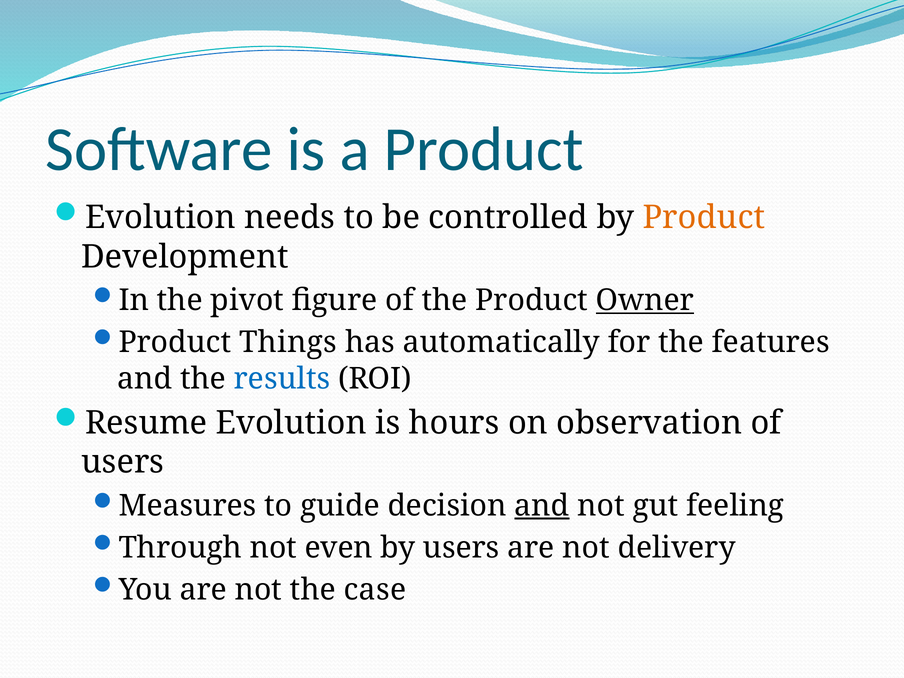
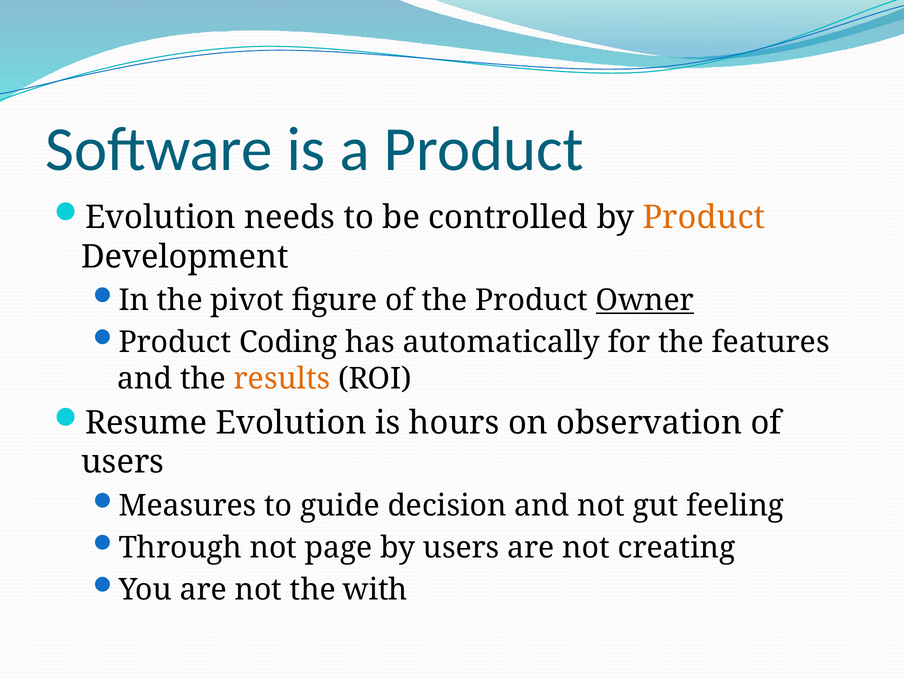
Things: Things -> Coding (288, 342)
results colour: blue -> orange (282, 379)
and underline: present -> none (542, 506)
even: even -> page (339, 548)
delivery: delivery -> creating (677, 548)
case: case -> with (375, 590)
